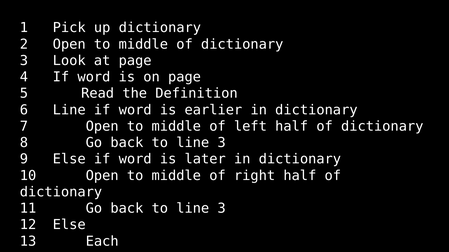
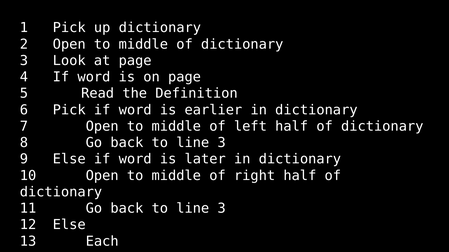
6 Line: Line -> Pick (69, 110)
